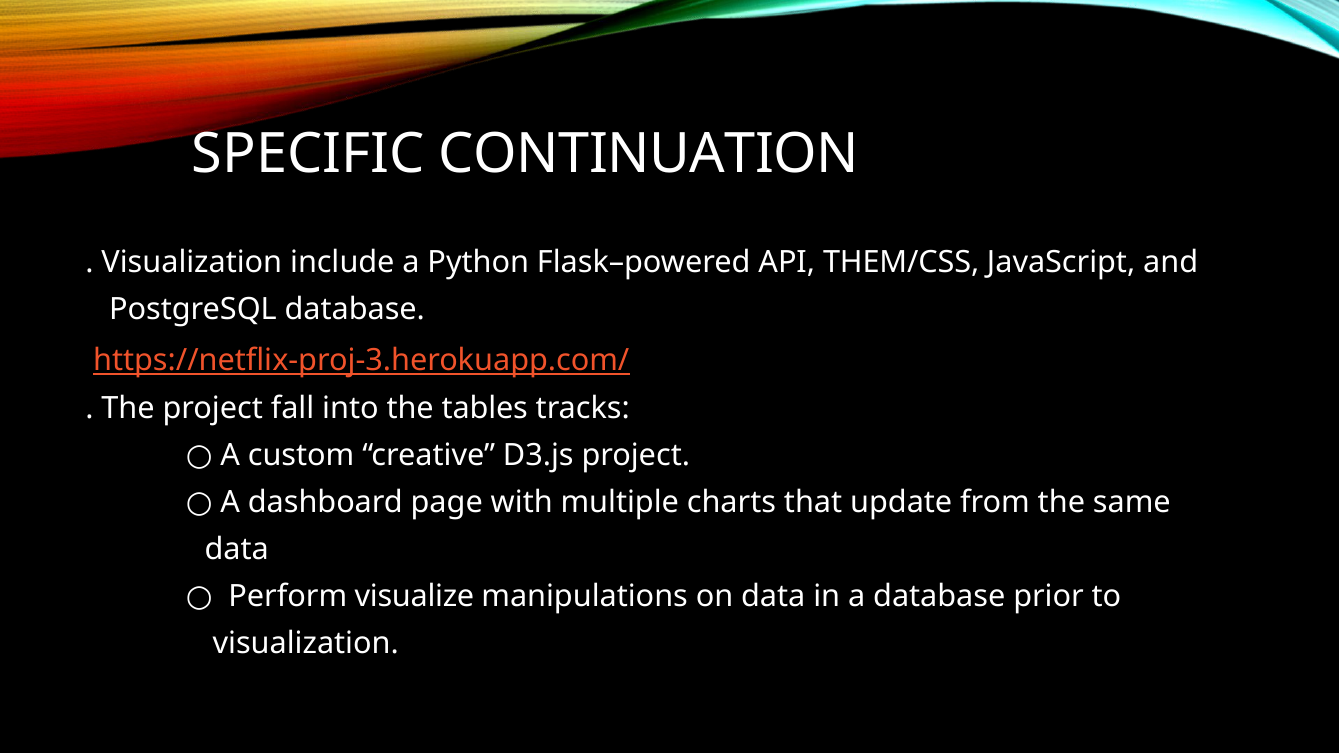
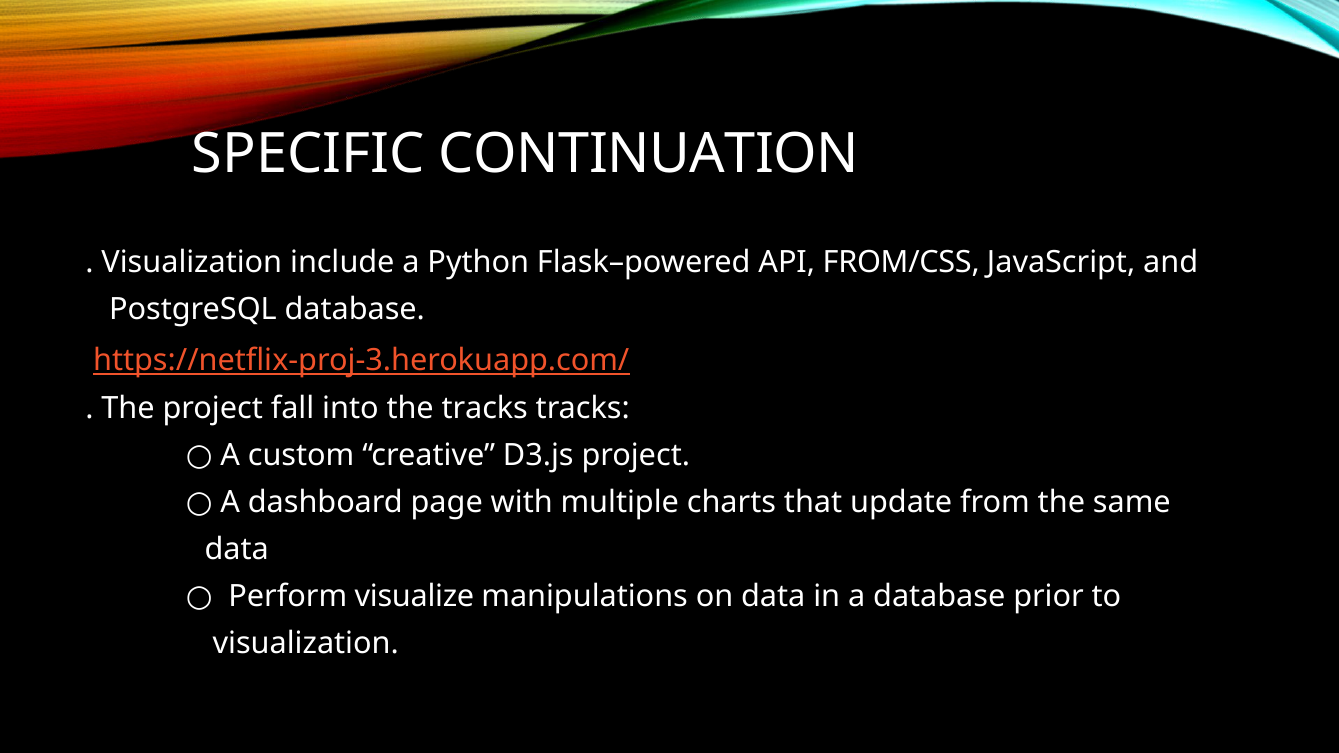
THEM/CSS: THEM/CSS -> FROM/CSS (901, 262)
the tables: tables -> tracks (485, 408)
